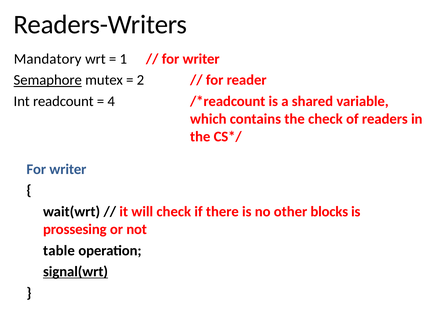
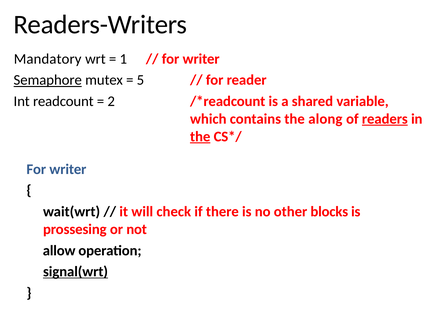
2: 2 -> 5 (140, 80)
4: 4 -> 2 (111, 101)
the check: check -> along (325, 119)
readers underline: none -> present (385, 119)
the underline: none -> present (200, 136)
table: table -> allow (59, 250)
